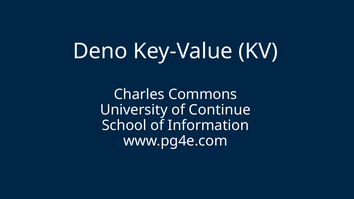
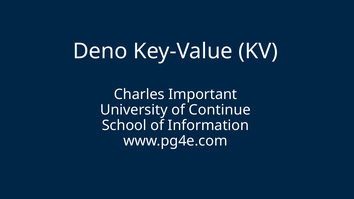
Commons: Commons -> Important (203, 94)
